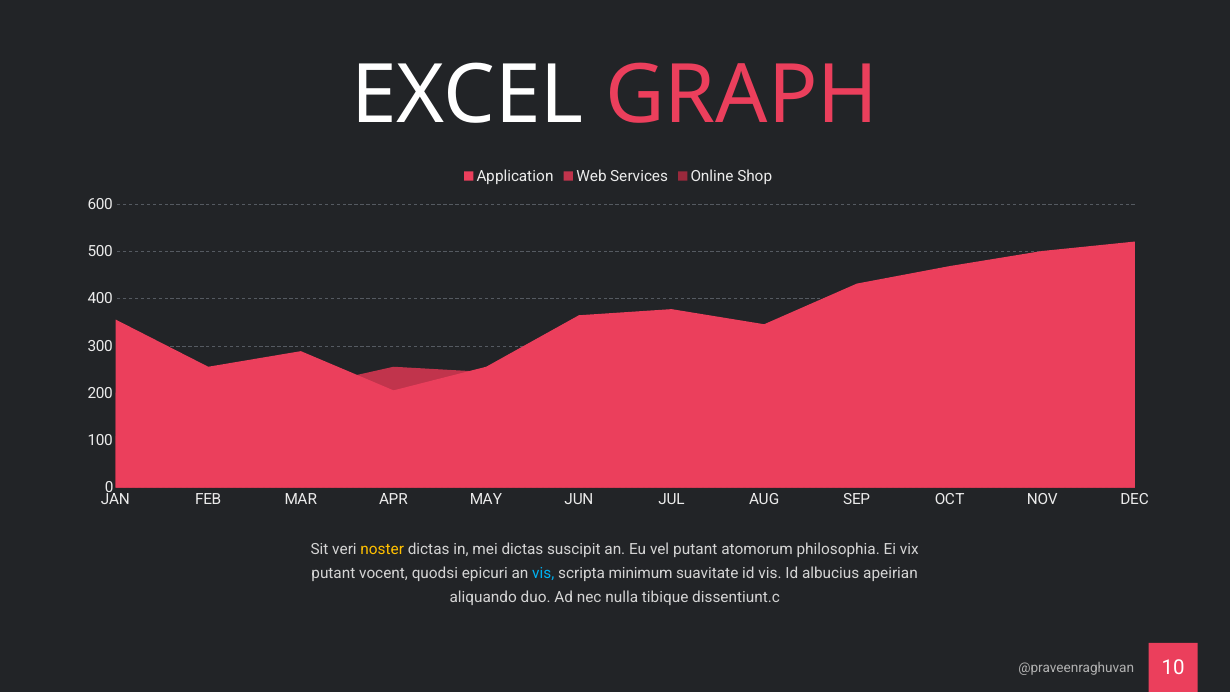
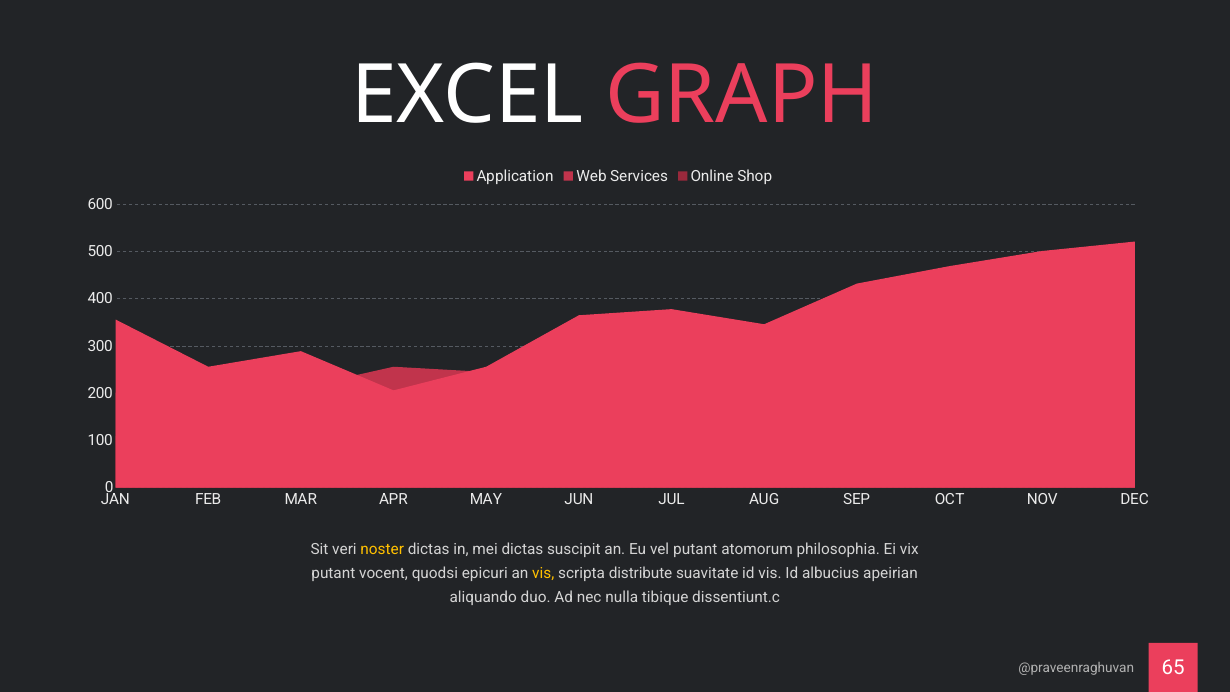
vis colour: light blue -> yellow (543, 573)
minimum: minimum -> distribute (641, 573)
10: 10 -> 65 (1173, 668)
